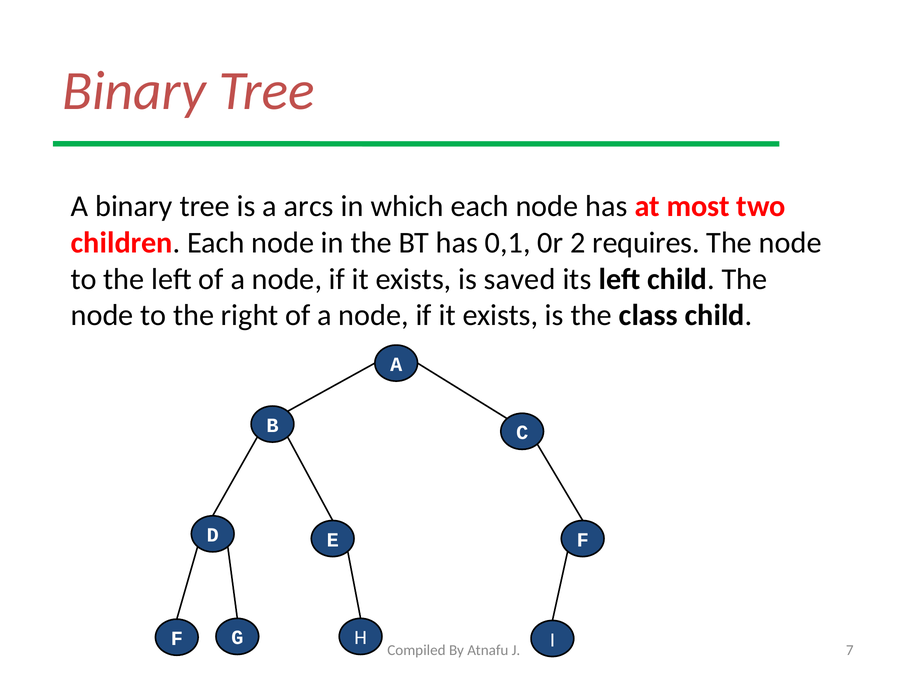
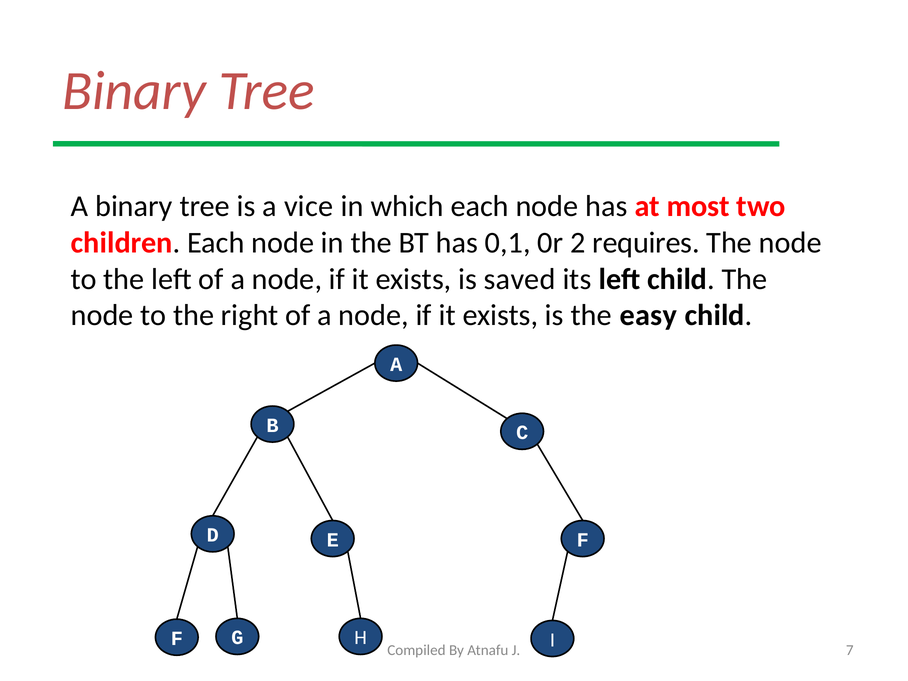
arcs: arcs -> vice (309, 206)
class: class -> easy (648, 315)
